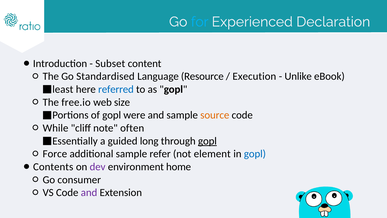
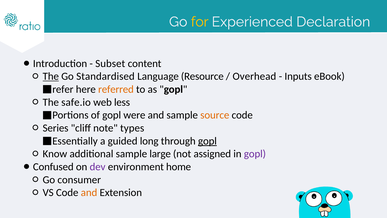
for colour: light blue -> yellow (200, 22)
The underline: none -> present (51, 76)
Execution: Execution -> Overhead (254, 76)
Unlike: Unlike -> Inputs (298, 76)
least: least -> refer (63, 89)
referred colour: blue -> orange (116, 89)
free.io: free.io -> safe.io (76, 102)
size: size -> less (122, 102)
While: While -> Series (56, 128)
often: often -> types (132, 128)
Force: Force -> Know (55, 154)
refer: refer -> large (160, 154)
element: element -> assigned (212, 154)
gopl colour: blue -> purple (255, 154)
Contents: Contents -> Confused (53, 167)
and colour: purple -> orange (89, 192)
